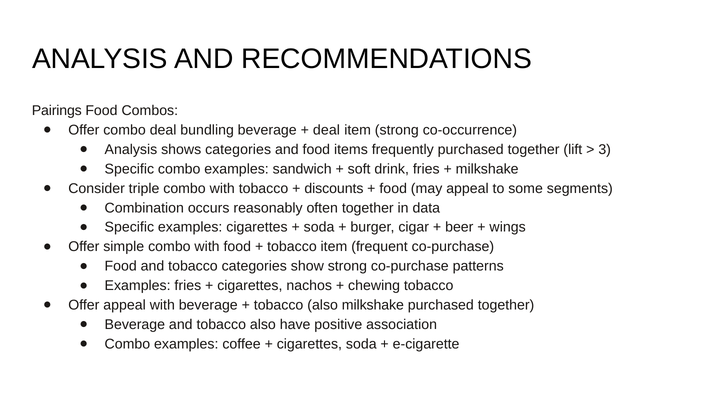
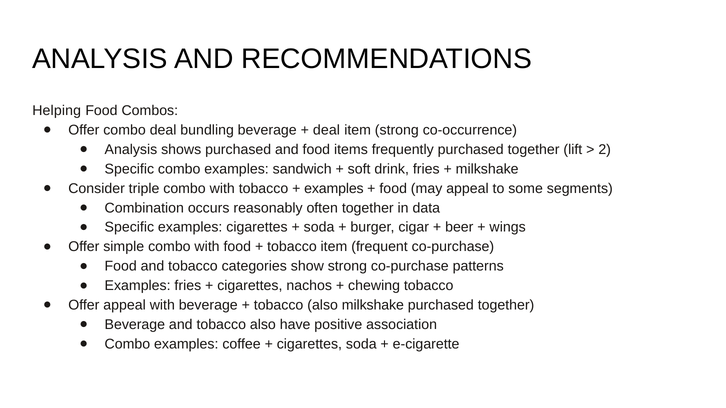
Pairings: Pairings -> Helping (57, 111)
shows categories: categories -> purchased (238, 150)
3: 3 -> 2 (605, 150)
discounts: discounts -> examples (334, 189)
